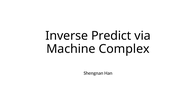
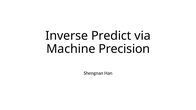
Complex: Complex -> Precision (124, 49)
